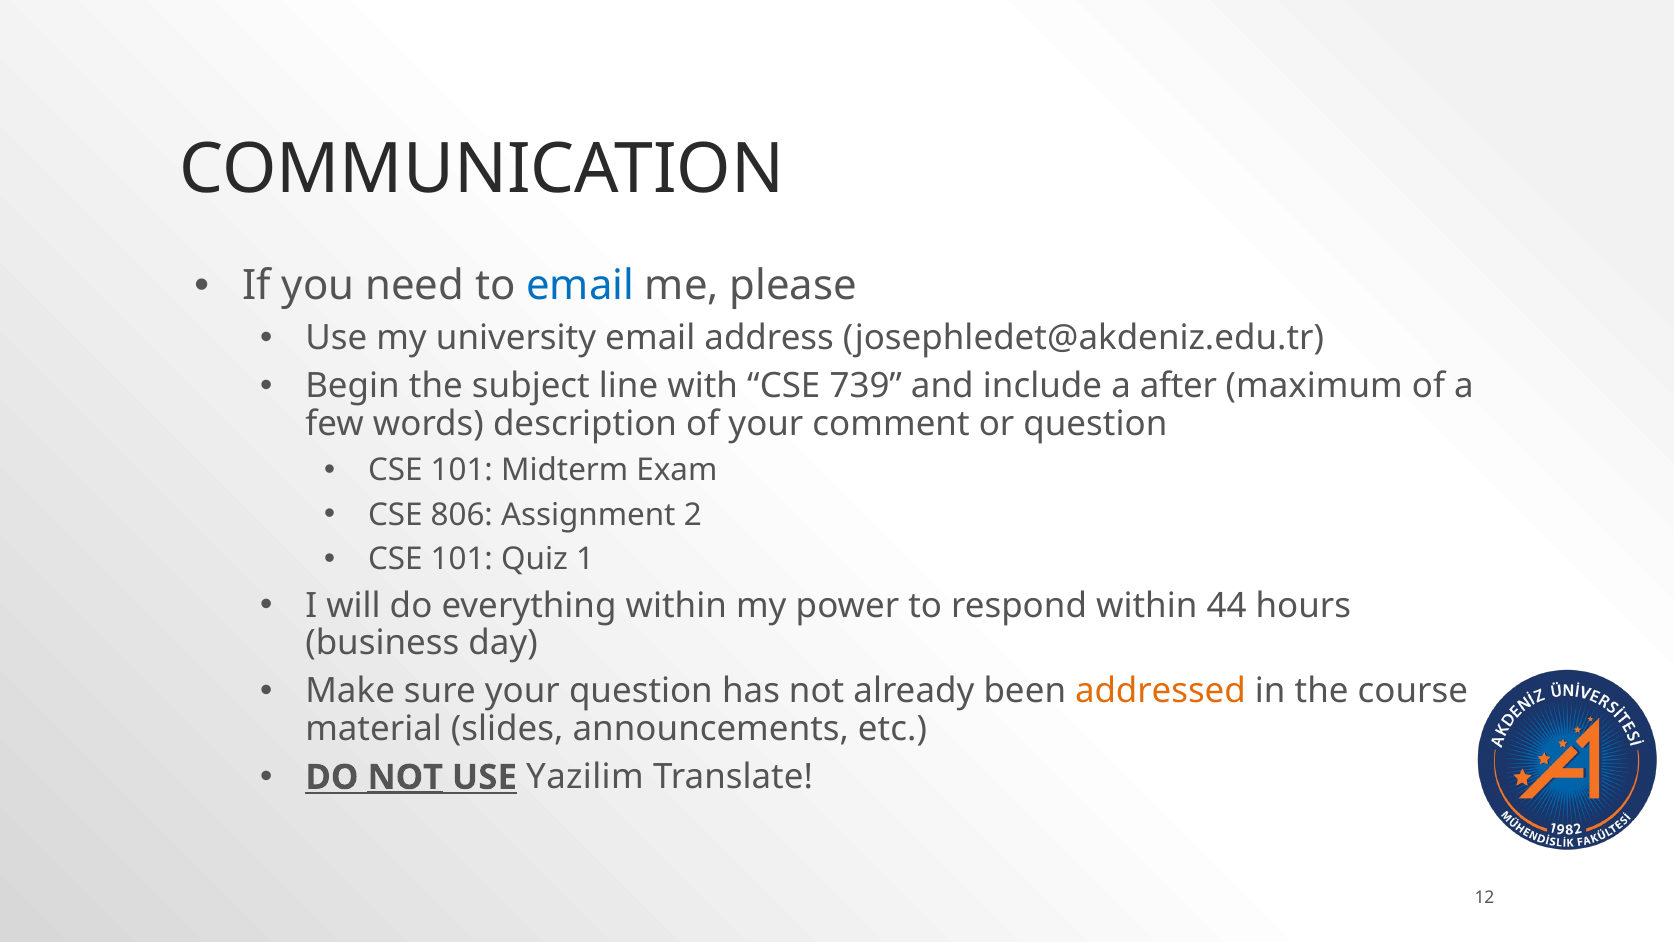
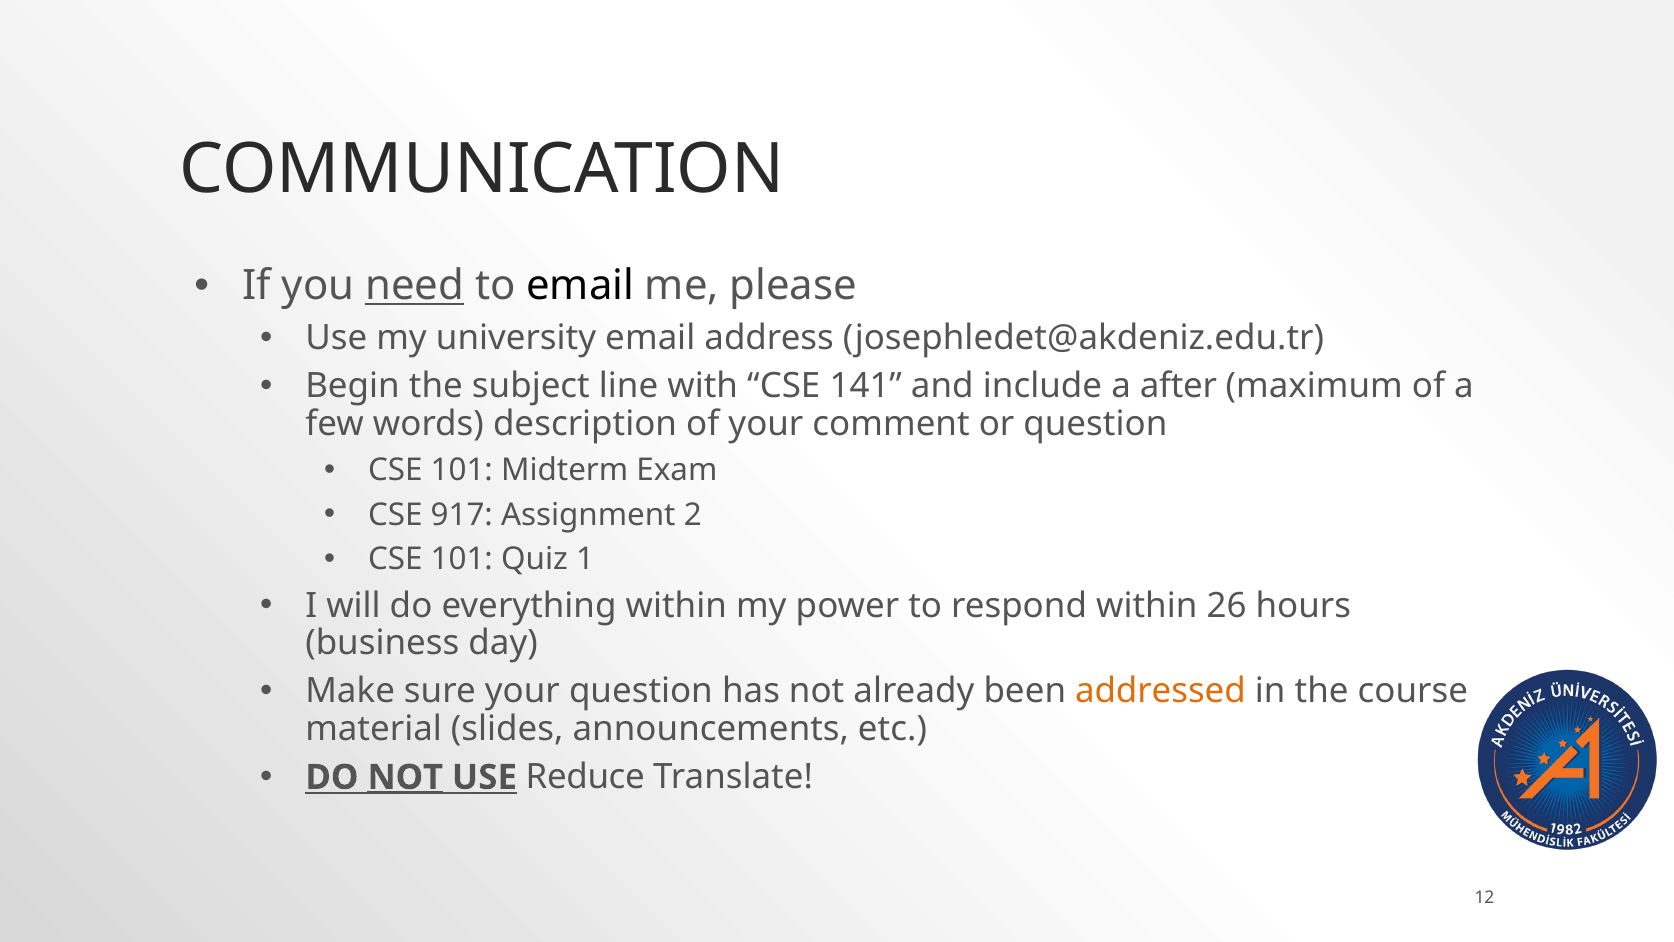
need underline: none -> present (415, 286)
email colour: blue -> black (580, 286)
739: 739 -> 141 (866, 386)
806: 806 -> 917 (462, 515)
44: 44 -> 26 (1226, 605)
Yazilim: Yazilim -> Reduce (585, 777)
